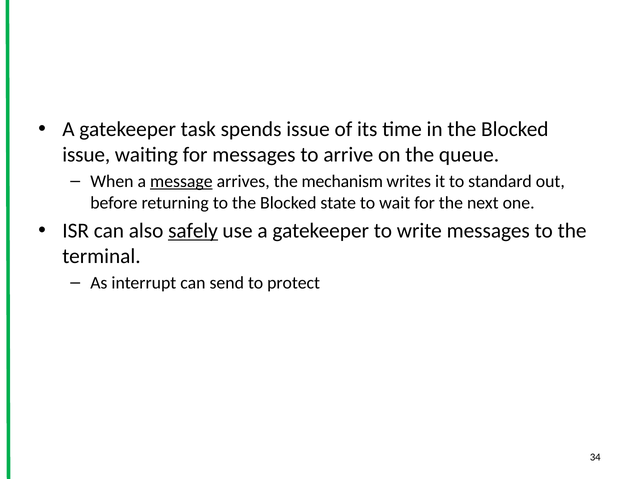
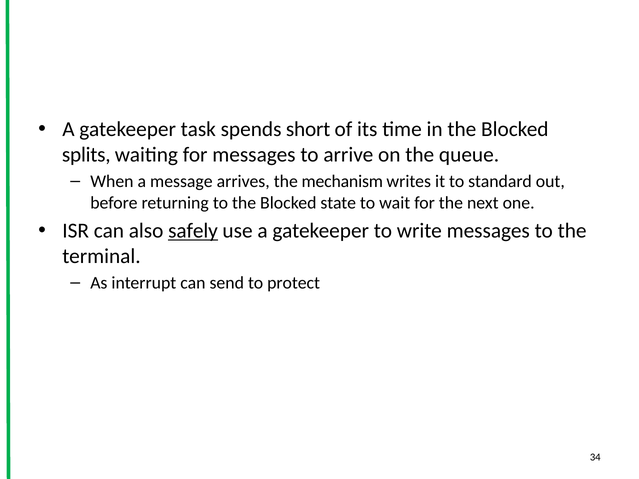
spends issue: issue -> short (308, 129)
issue: issue -> splits (86, 155)
message underline: present -> none (181, 182)
